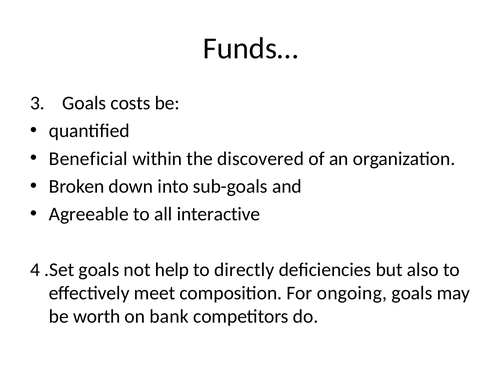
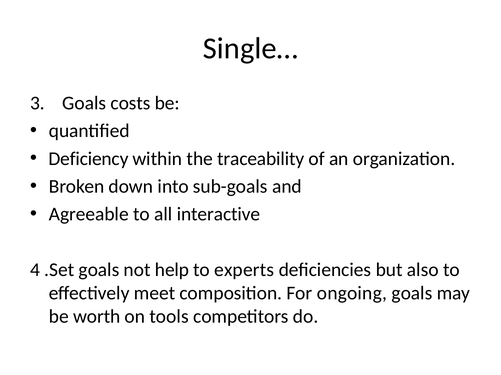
Funds…: Funds… -> Single… (250, 48)
Beneficial: Beneficial -> Deficiency (89, 159)
discovered: discovered -> traceability (261, 159)
directly: directly -> experts (244, 270)
bank: bank -> tools (169, 317)
